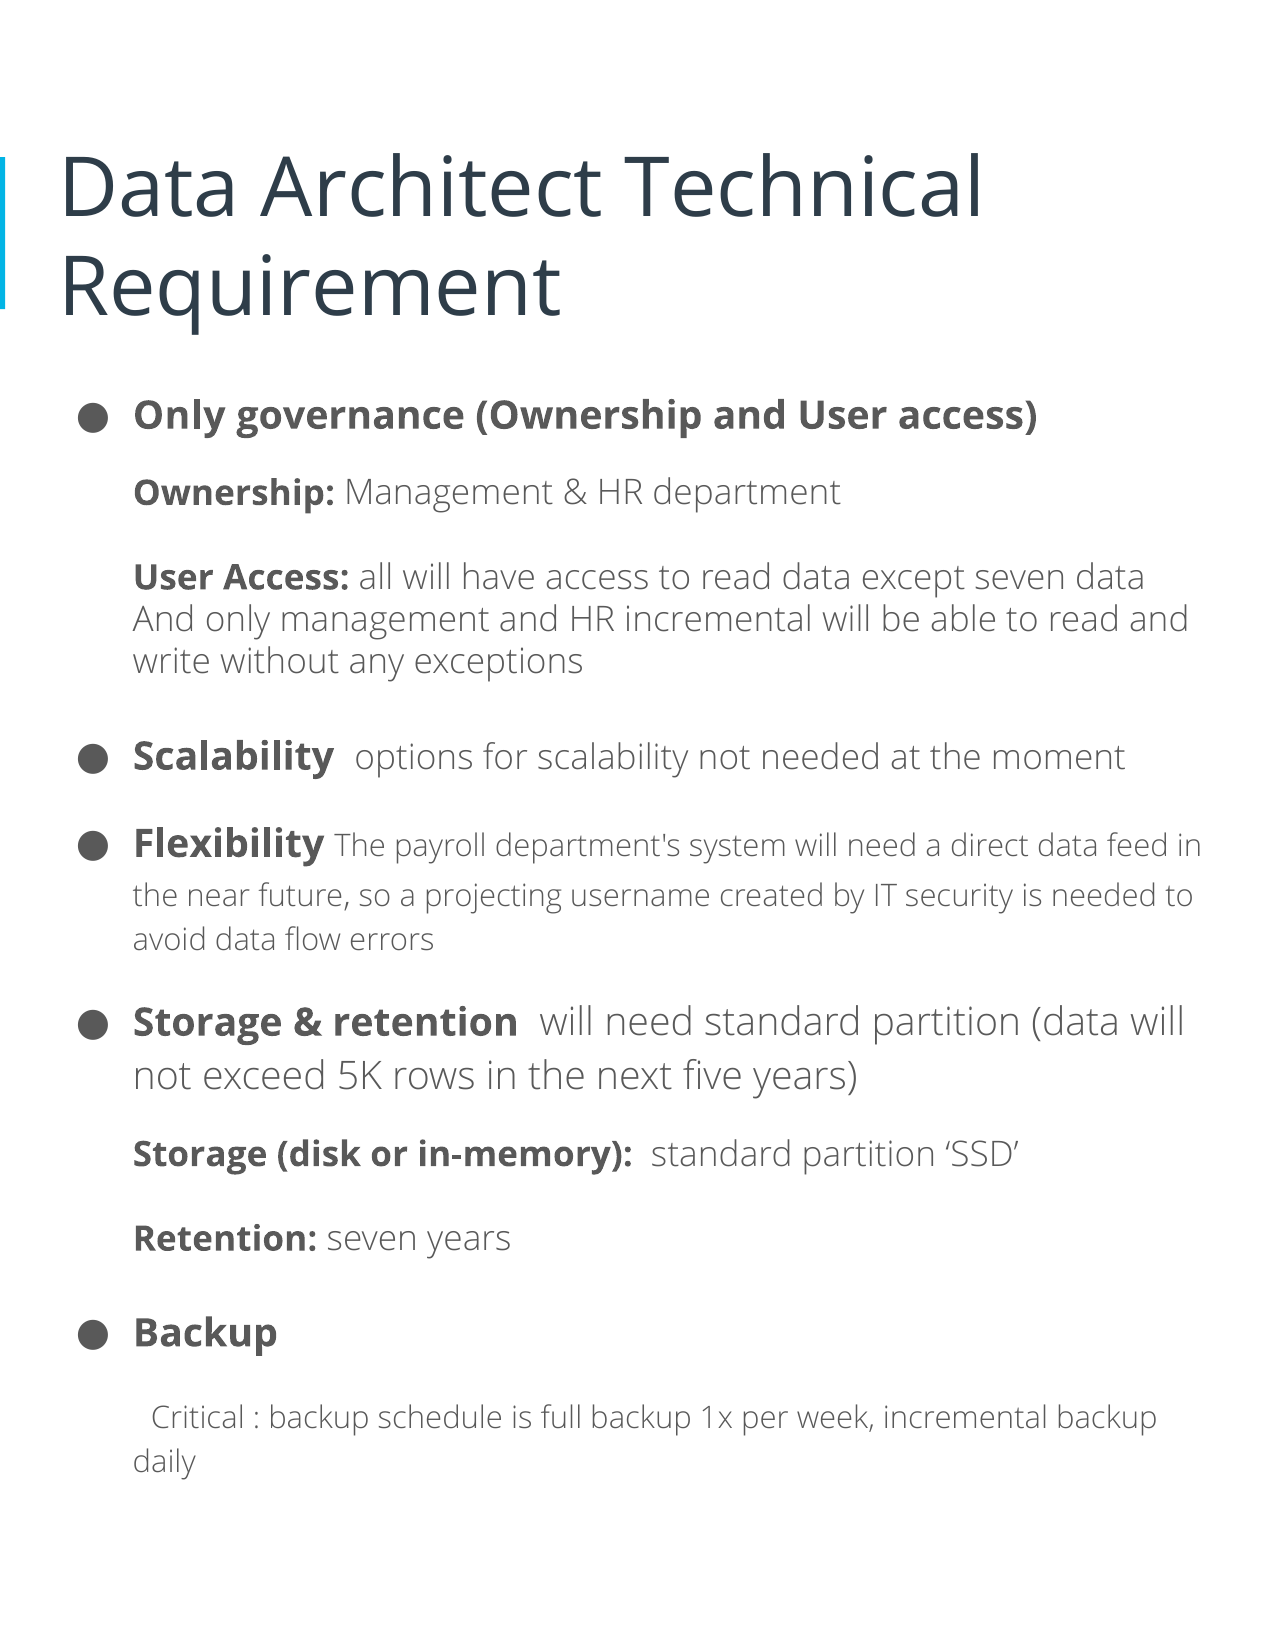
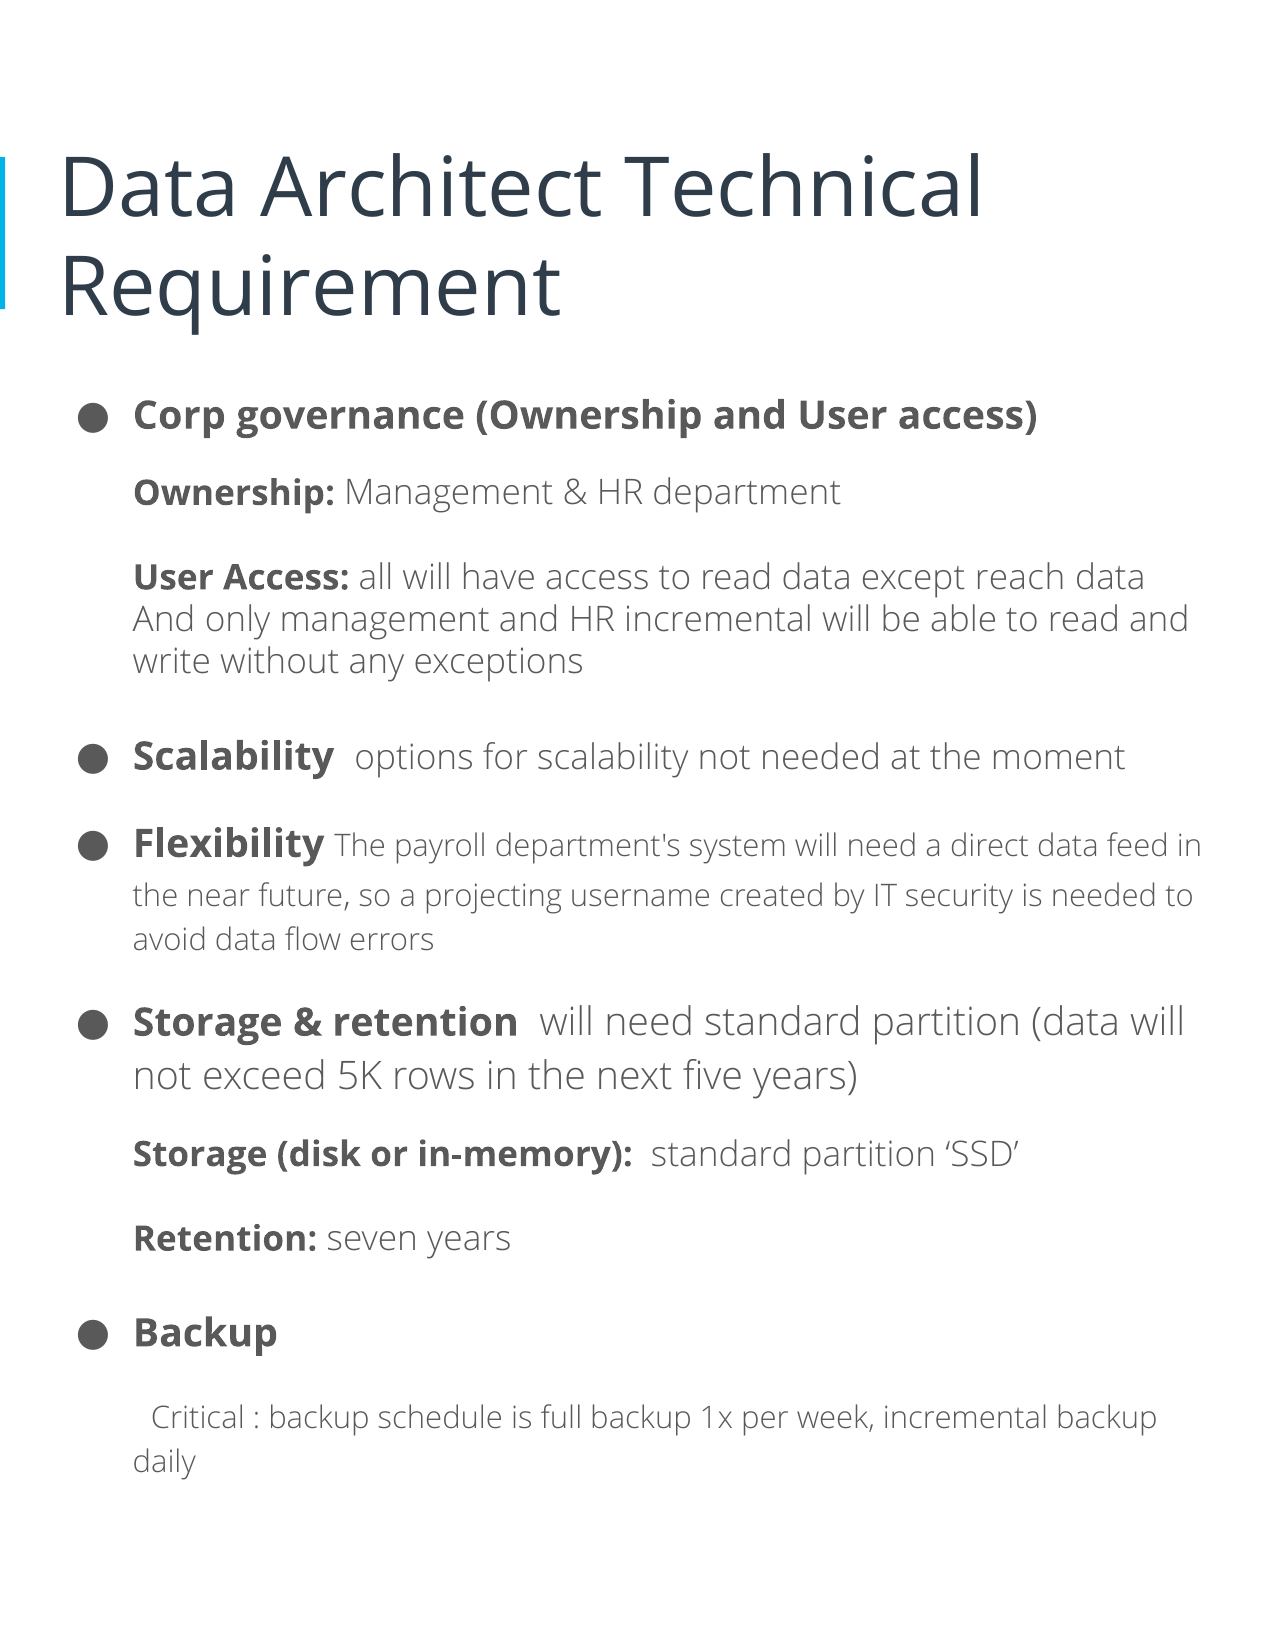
Only: Only -> Corp (179, 416)
except seven: seven -> reach (1020, 578)
